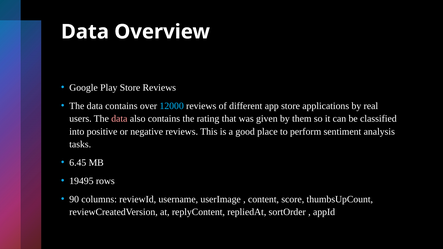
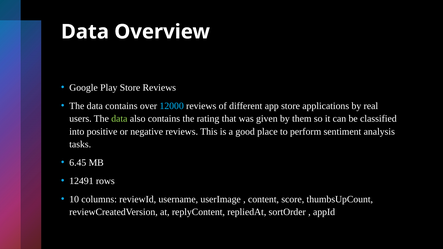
data colour: pink -> light green (119, 119)
19495: 19495 -> 12491 (81, 181)
90: 90 -> 10 (74, 199)
